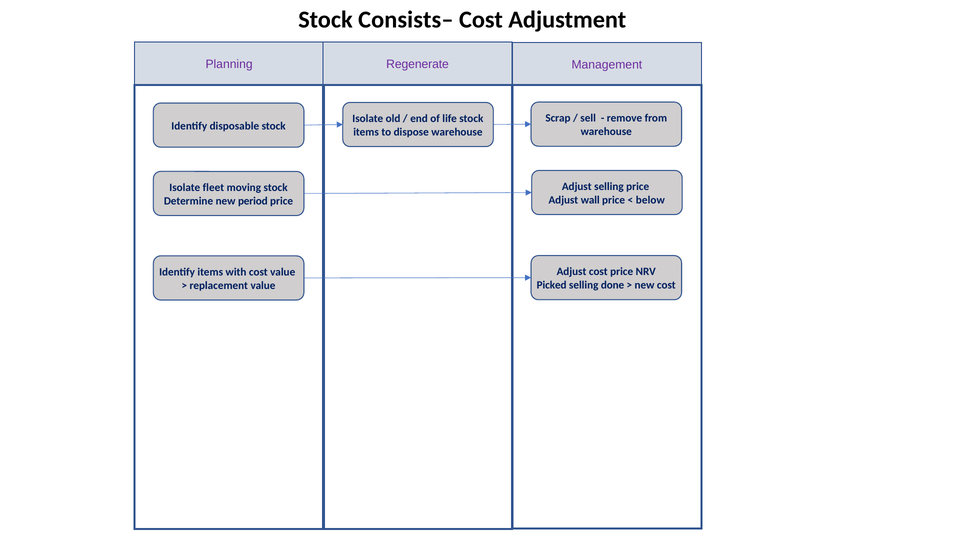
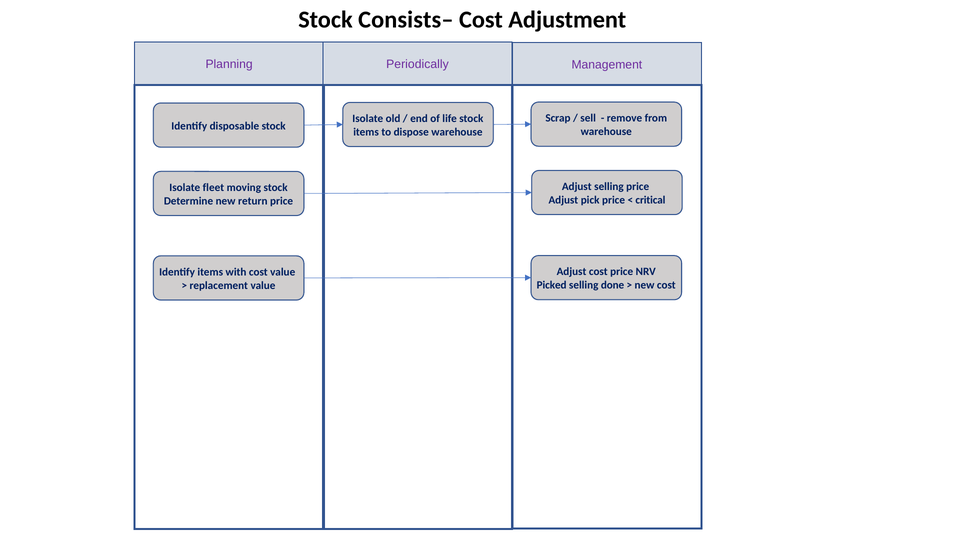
Regenerate: Regenerate -> Periodically (417, 64)
wall: wall -> pick (590, 200)
below: below -> critical (650, 200)
period: period -> return (253, 201)
